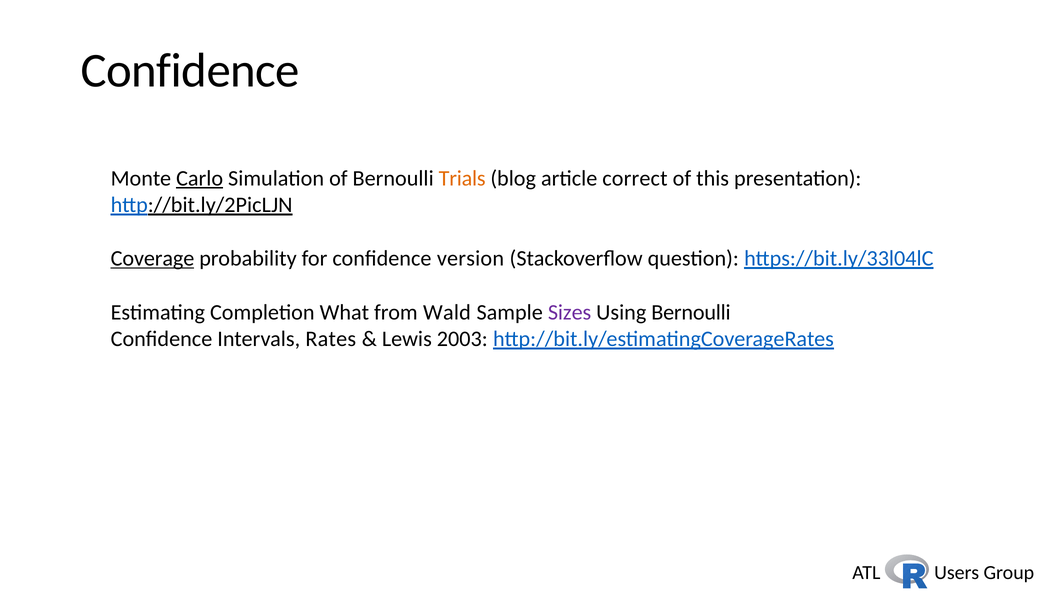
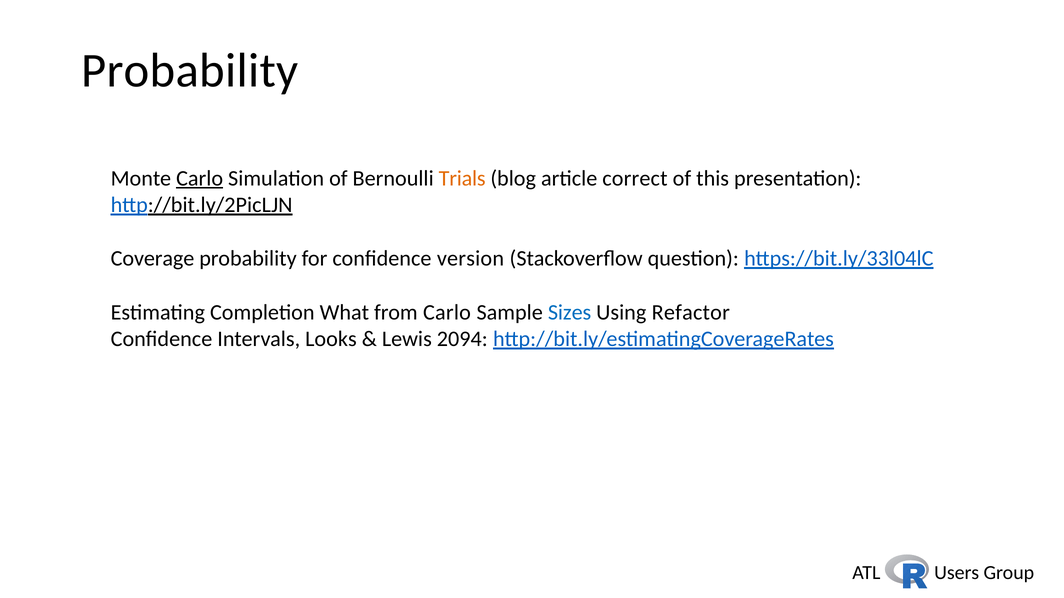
Confidence: Confidence -> Probability (190, 71)
Coverage underline: present -> none (153, 259)
from Wald: Wald -> Carlo (447, 312)
Sizes colour: purple -> blue (570, 312)
Using Bernoulli: Bernoulli -> Refactor (691, 312)
Rates: Rates -> Looks (331, 339)
2003: 2003 -> 2094 (462, 339)
